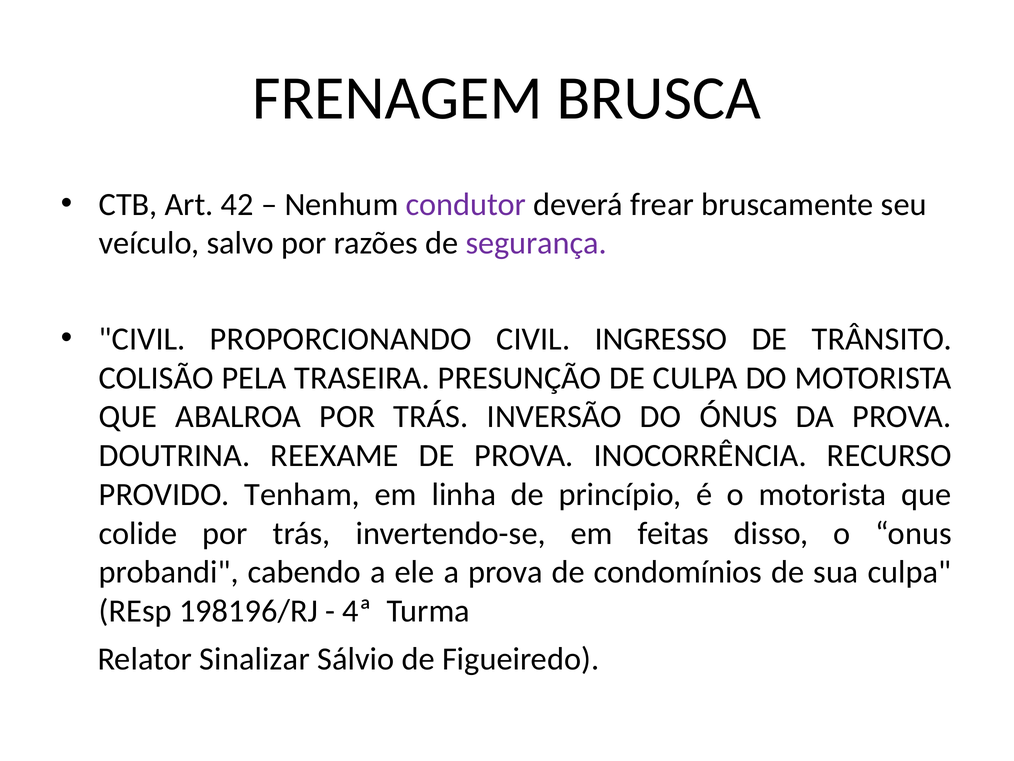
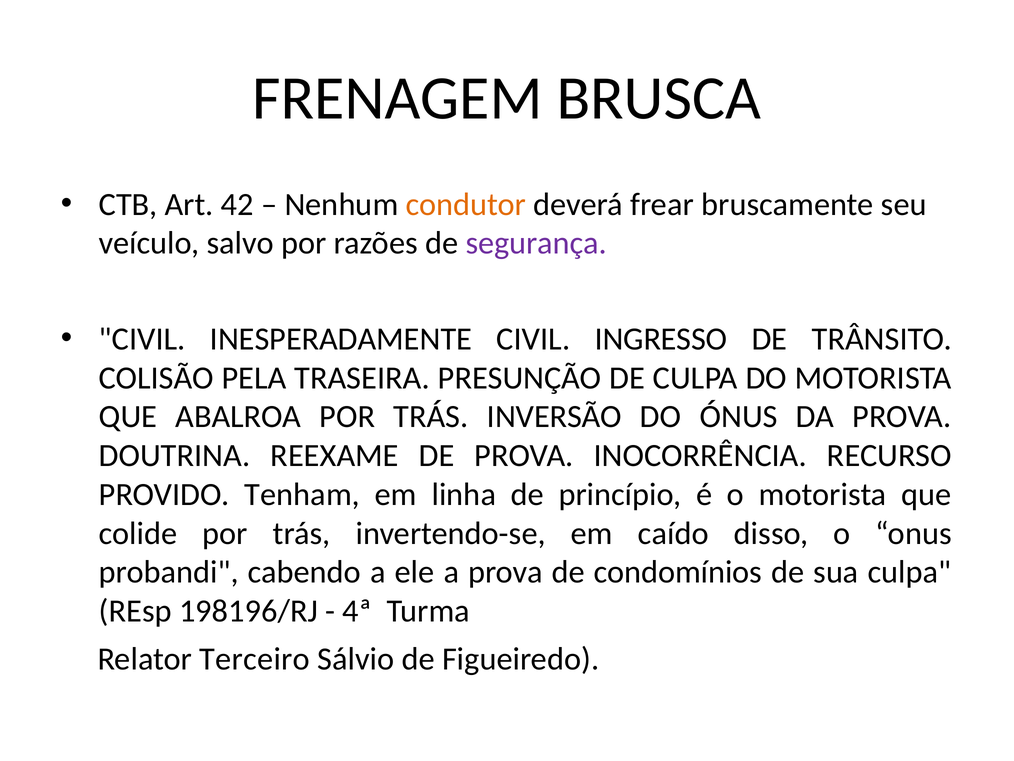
condutor colour: purple -> orange (466, 204)
PROPORCIONANDO: PROPORCIONANDO -> INESPERADAMENTE (341, 339)
feitas: feitas -> caído (673, 533)
Sinalizar: Sinalizar -> Terceiro (255, 659)
